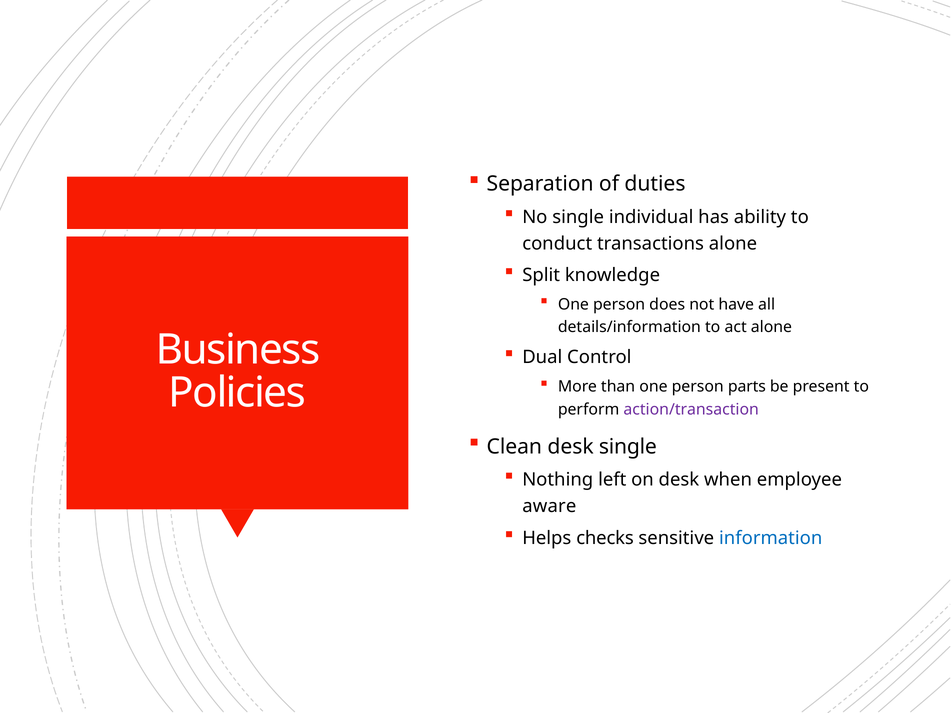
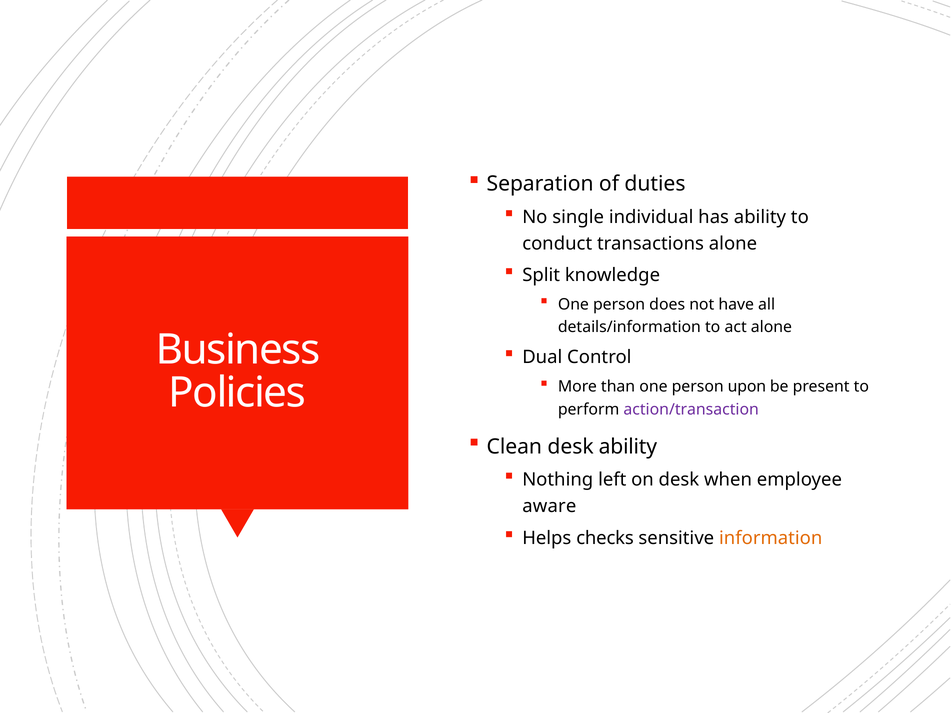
parts: parts -> upon (747, 387)
desk single: single -> ability (628, 447)
information colour: blue -> orange (771, 538)
